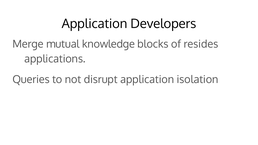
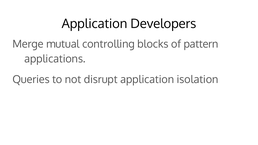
knowledge: knowledge -> controlling (108, 44)
resides: resides -> pattern (201, 44)
